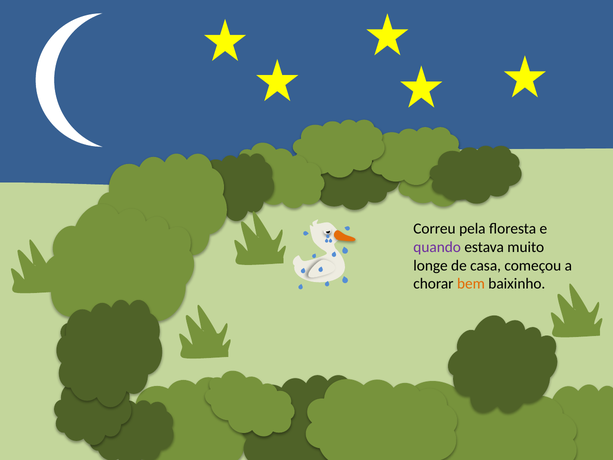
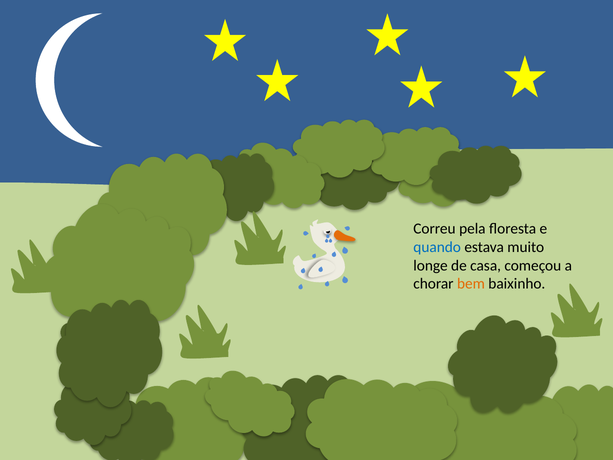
quando colour: purple -> blue (437, 247)
